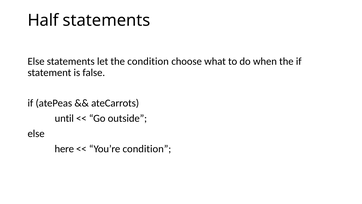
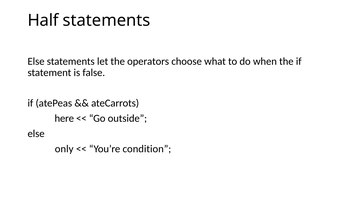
the condition: condition -> operators (148, 61)
until: until -> here (64, 118)
here: here -> only (64, 148)
